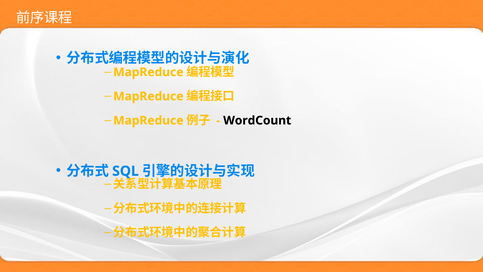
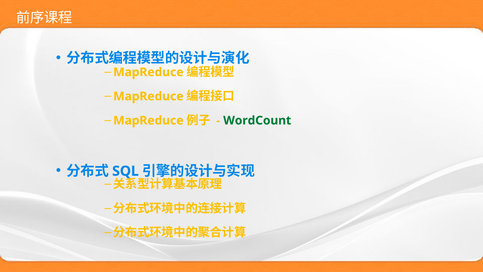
WordCount colour: black -> green (257, 120)
